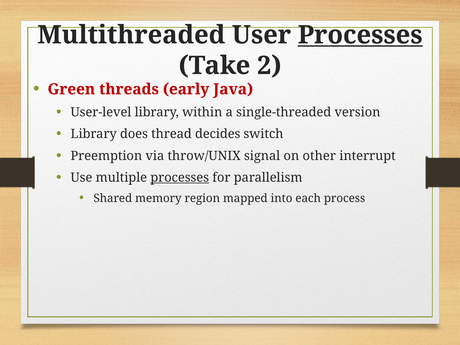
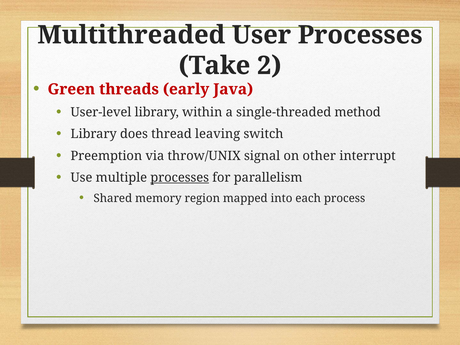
Processes underline: present -> none (360, 35)
version: version -> method (358, 112)
decides: decides -> leaving (218, 134)
